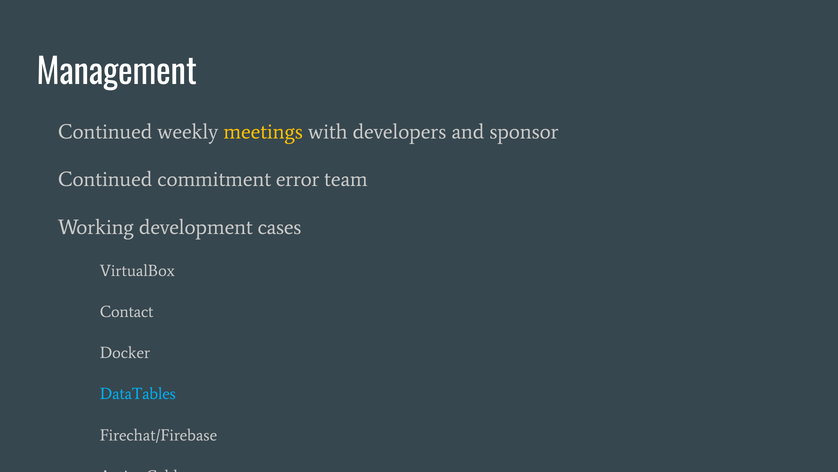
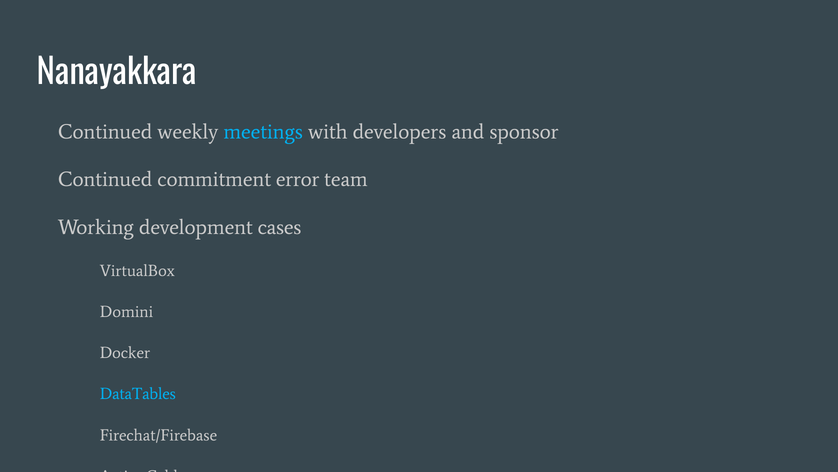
Management: Management -> Nanayakkara (117, 73)
meetings colour: yellow -> light blue (263, 132)
Contact: Contact -> Domini (126, 311)
